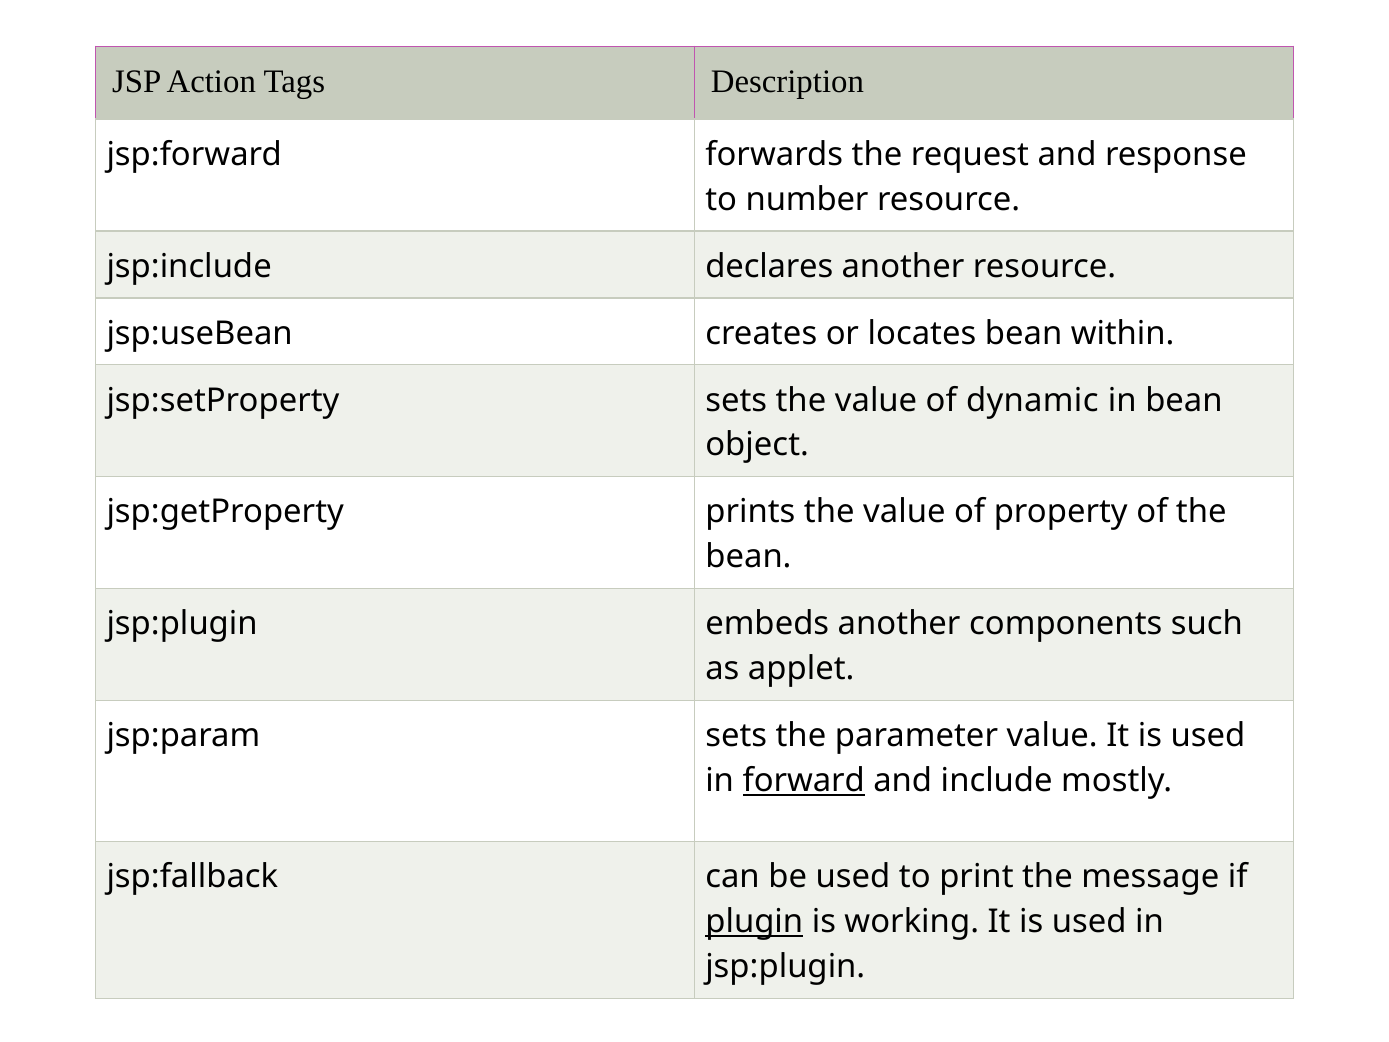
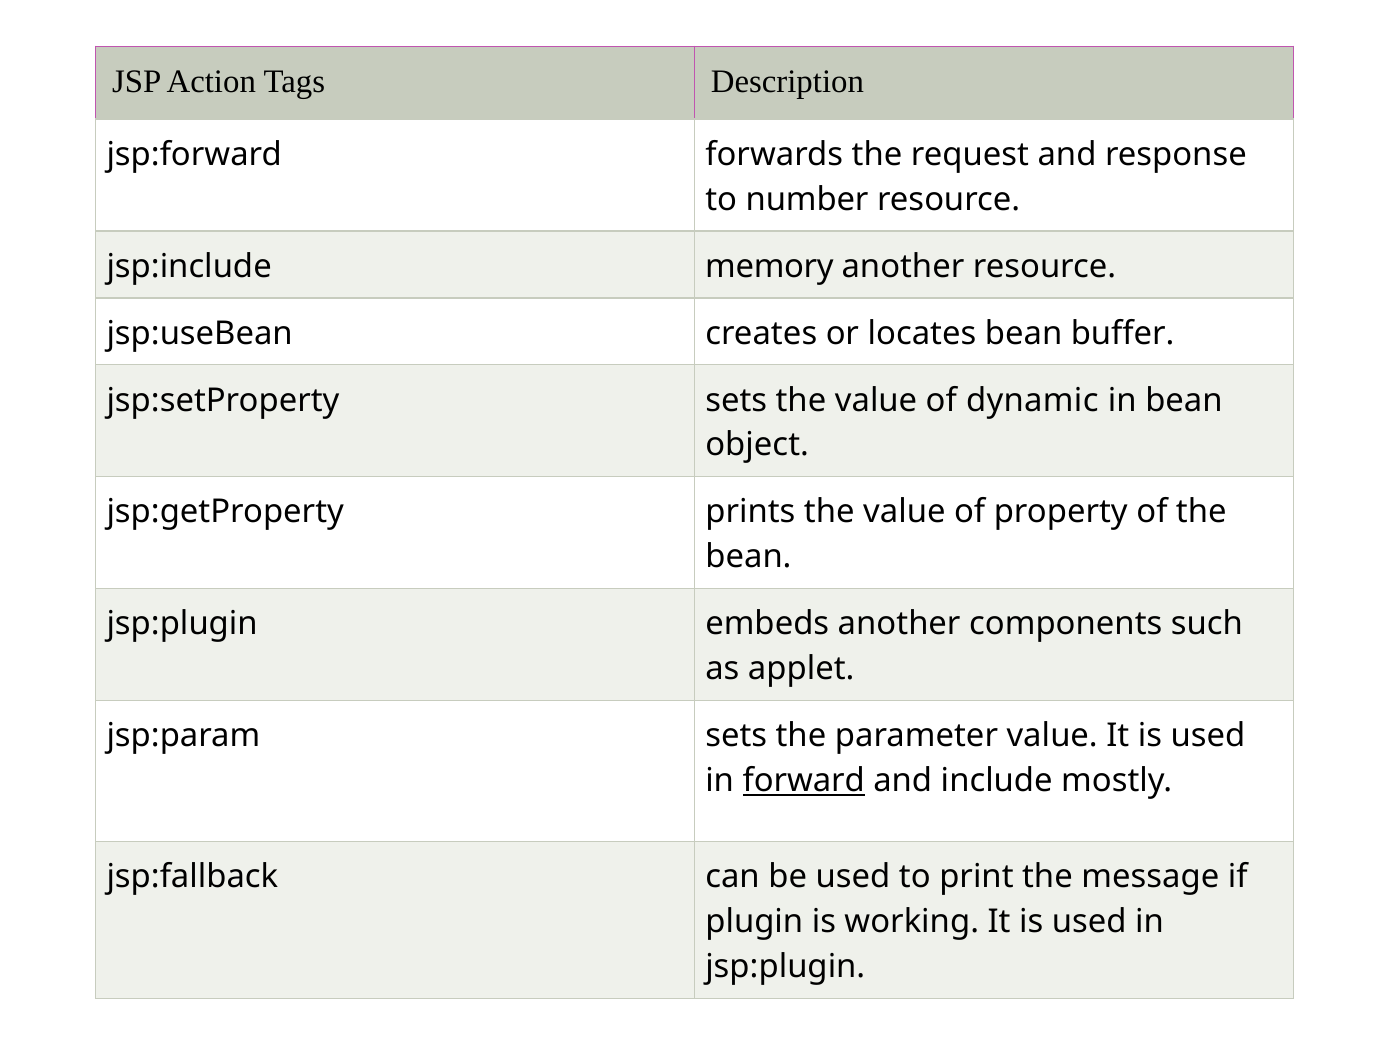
declares: declares -> memory (769, 266)
within: within -> buffer (1123, 333)
plugin underline: present -> none (754, 922)
